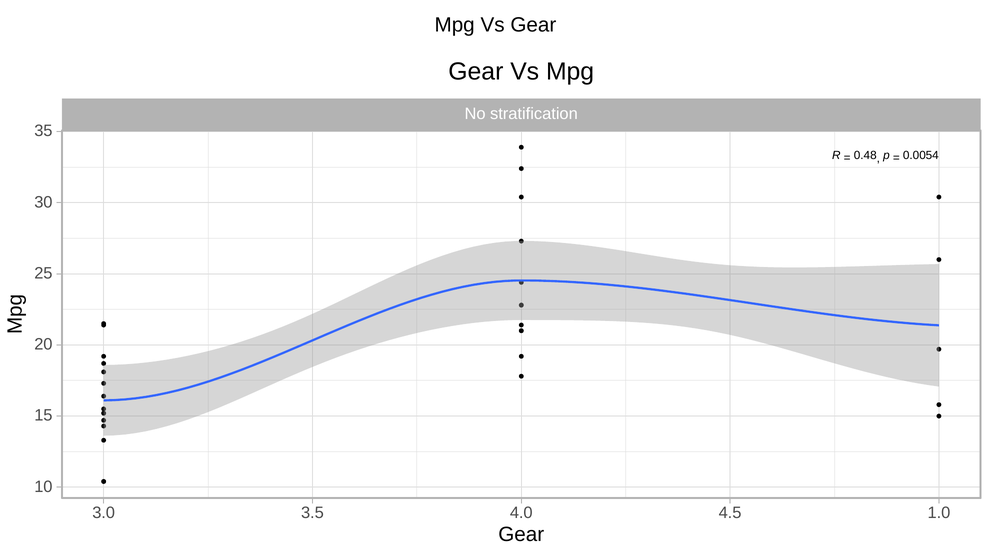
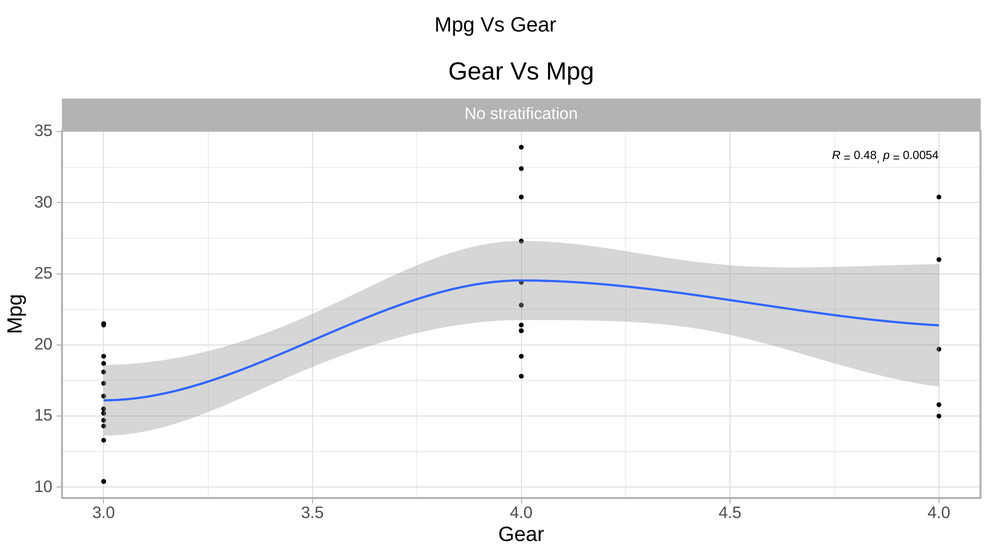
4.5 1.0: 1.0 -> 4.0 (939, 513)
